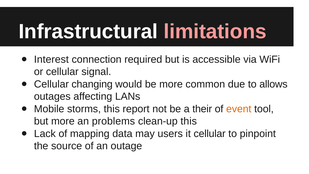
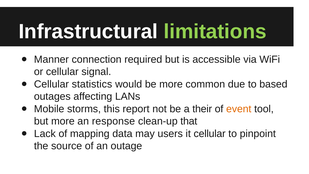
limitations colour: pink -> light green (215, 32)
Interest: Interest -> Manner (51, 59)
changing: changing -> statistics (92, 84)
allows: allows -> based (273, 84)
problems: problems -> response (113, 121)
clean-up this: this -> that (189, 121)
